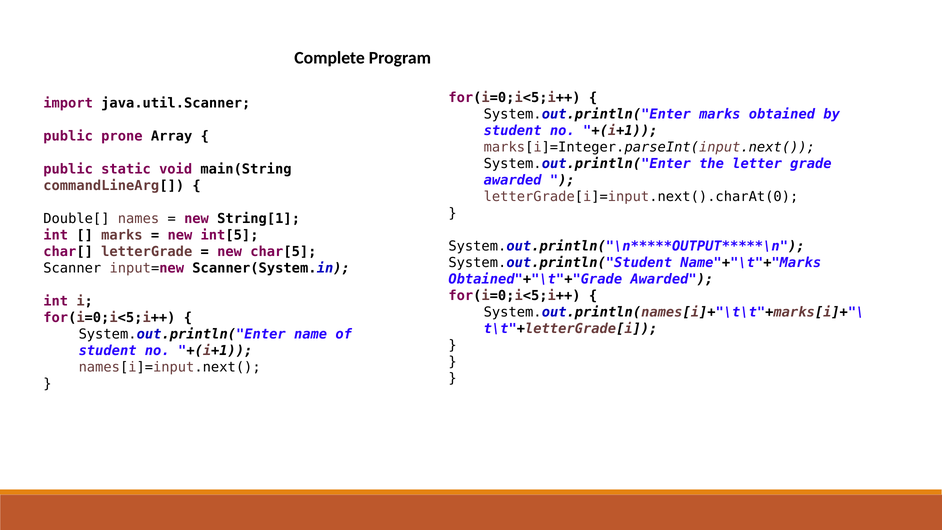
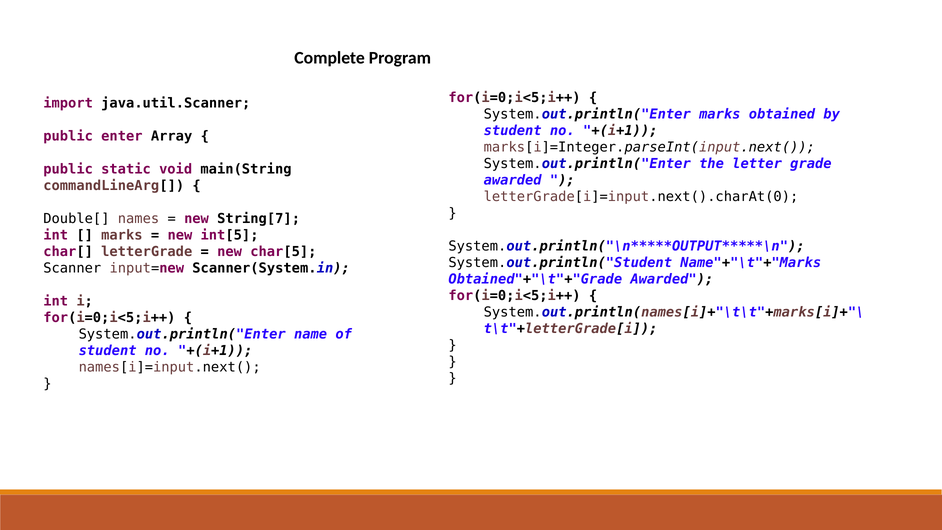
prone: prone -> enter (122, 136)
String[1: String[1 -> String[7 (259, 219)
